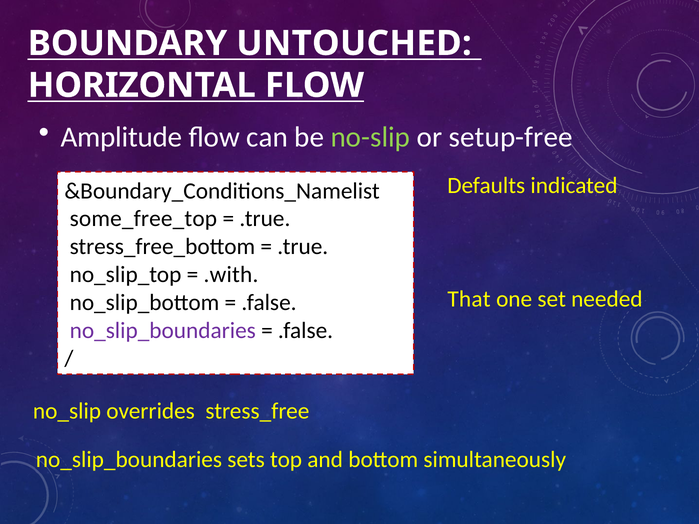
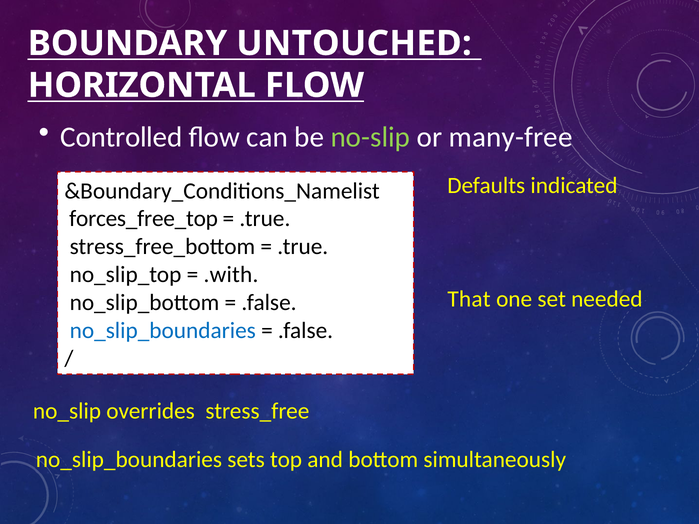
Amplitude: Amplitude -> Controlled (121, 137)
setup-free: setup-free -> many-free (511, 137)
some_free_top: some_free_top -> forces_free_top (144, 219)
no_slip_boundaries colour: purple -> blue (163, 331)
